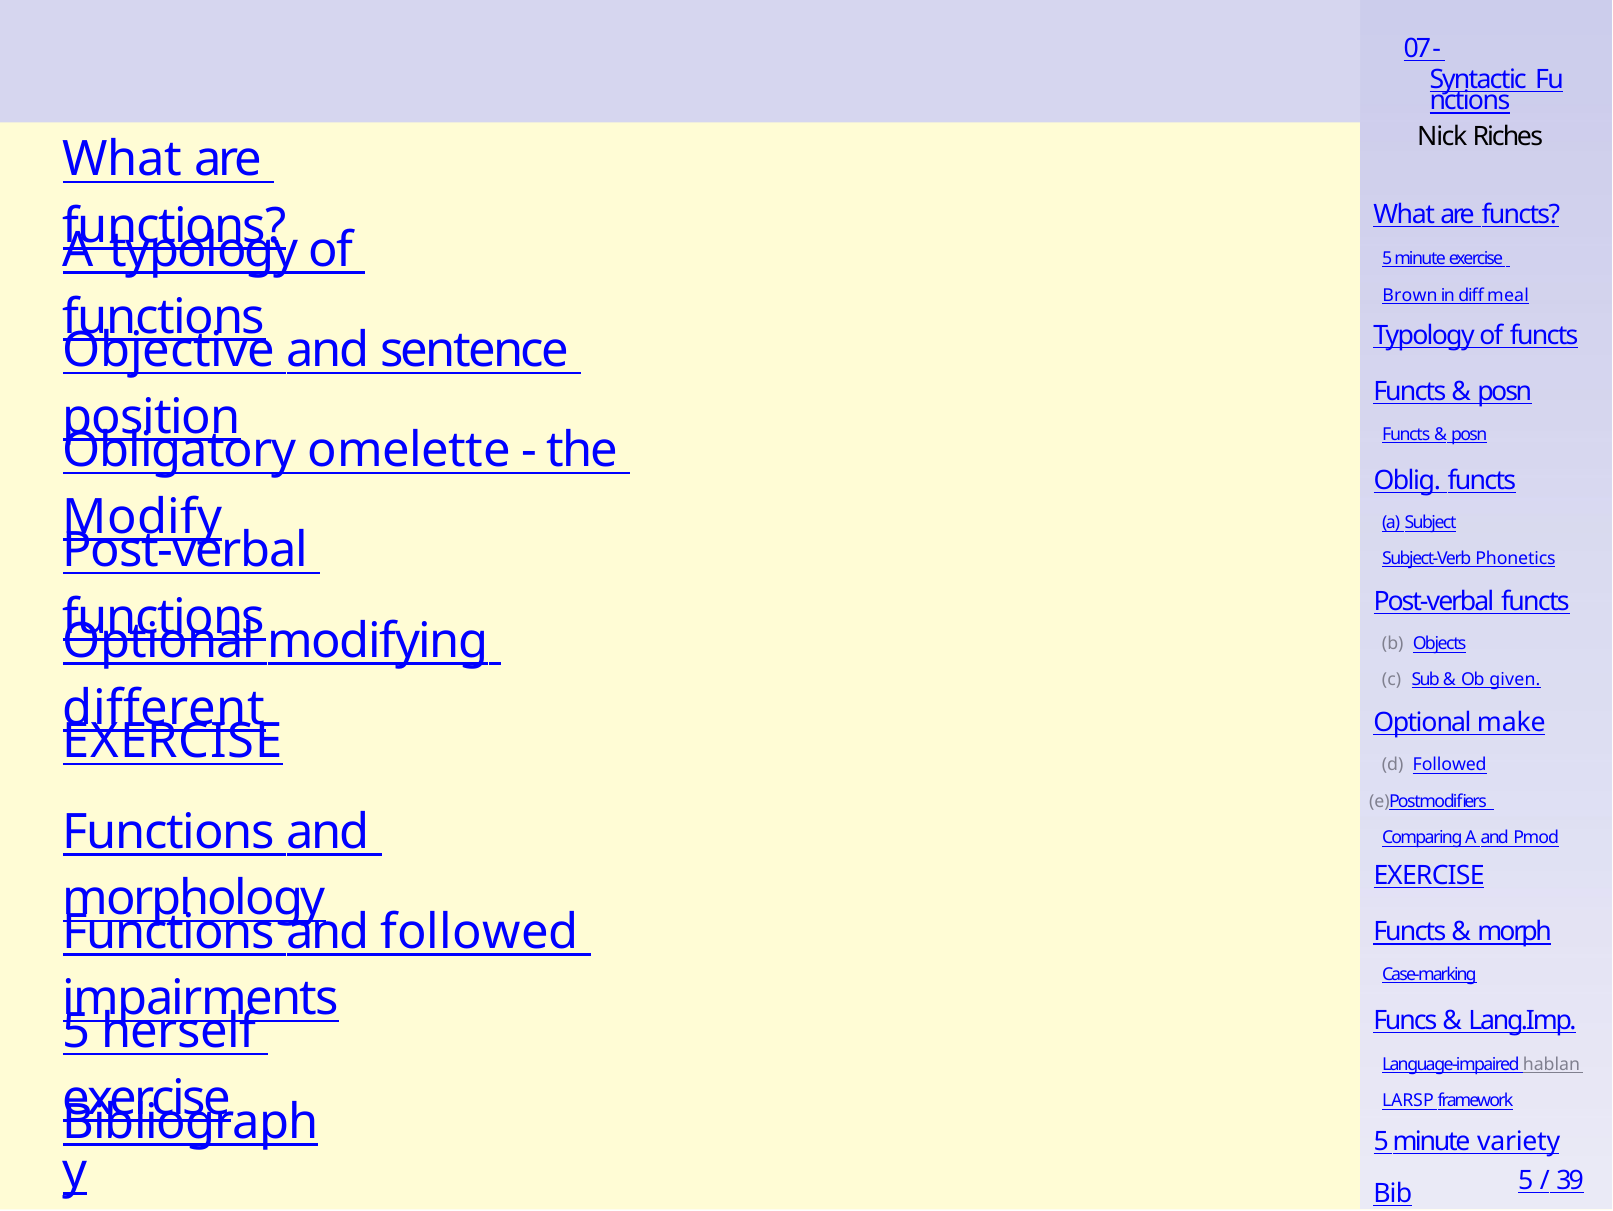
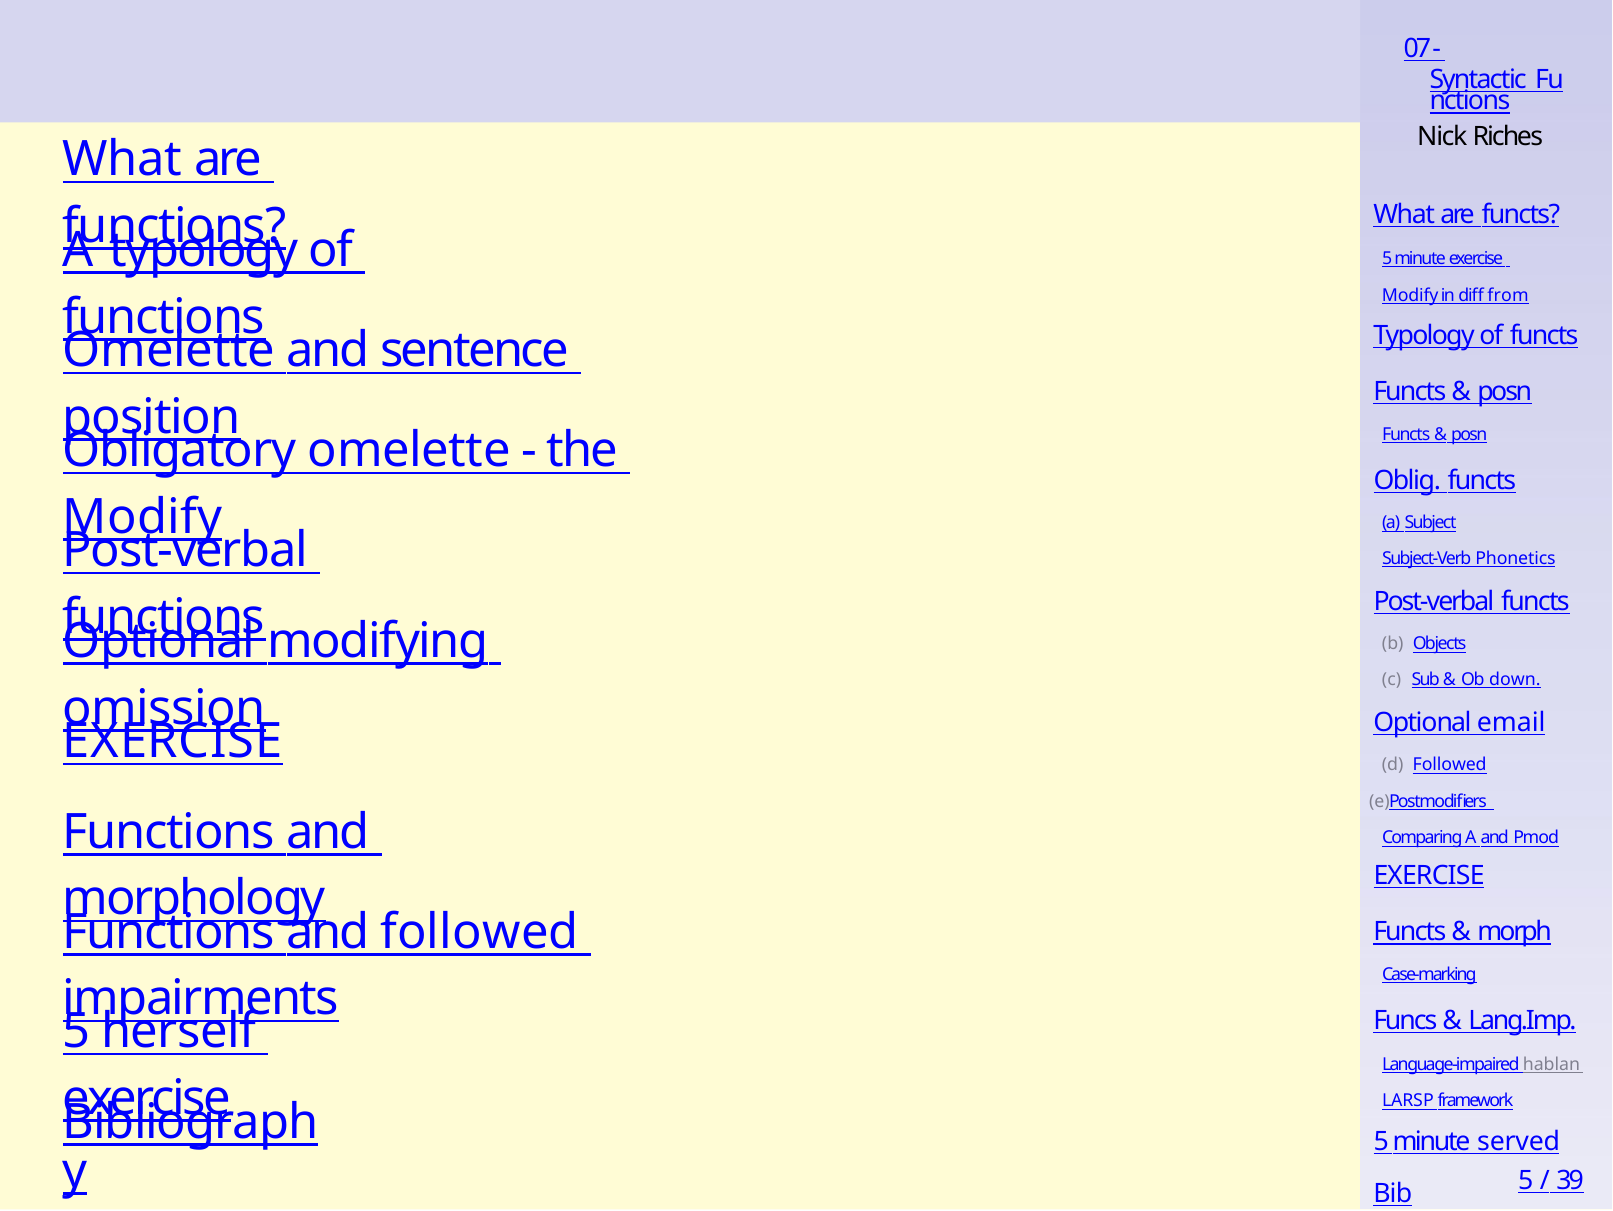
Brown: Brown -> Modify (1410, 295)
meal: meal -> from (1508, 295)
Objective: Objective -> Omelette (169, 351)
given: given -> down (1515, 679)
different: different -> omission (164, 708)
make: make -> email (1511, 722)
variety: variety -> served (1519, 1141)
